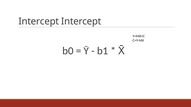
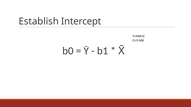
Intercept: Intercept -> Establish (39, 21)
